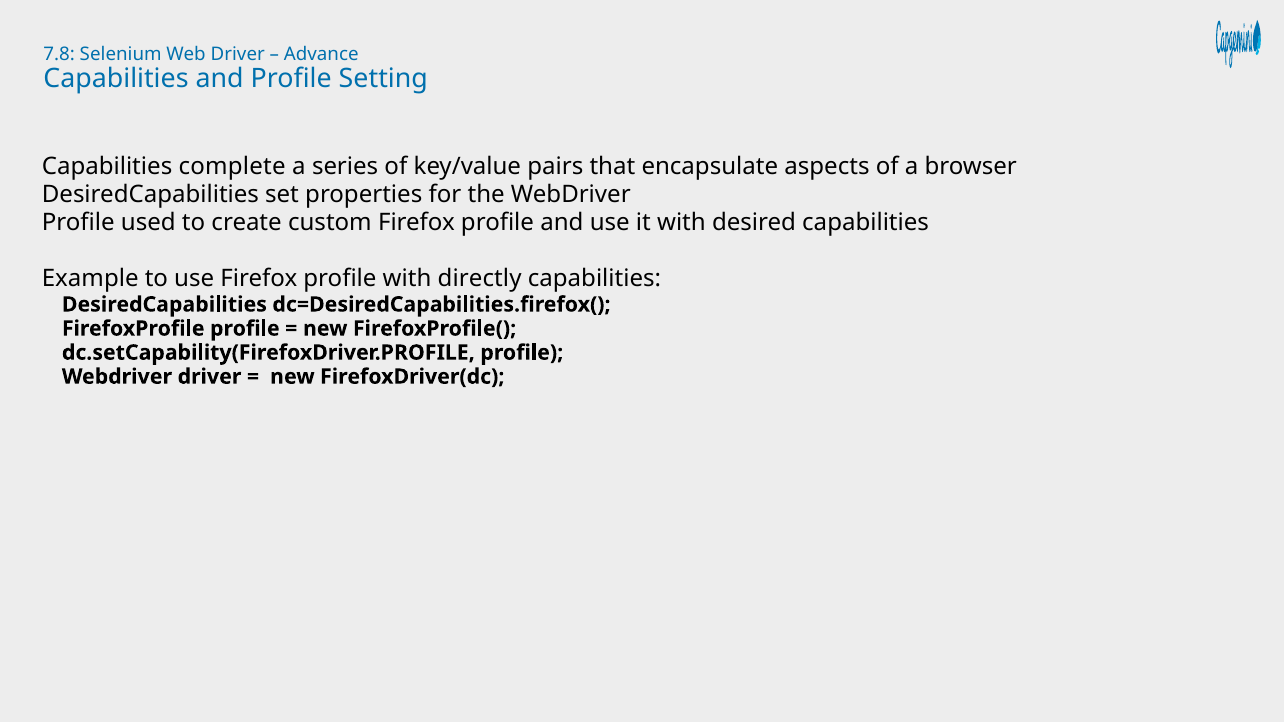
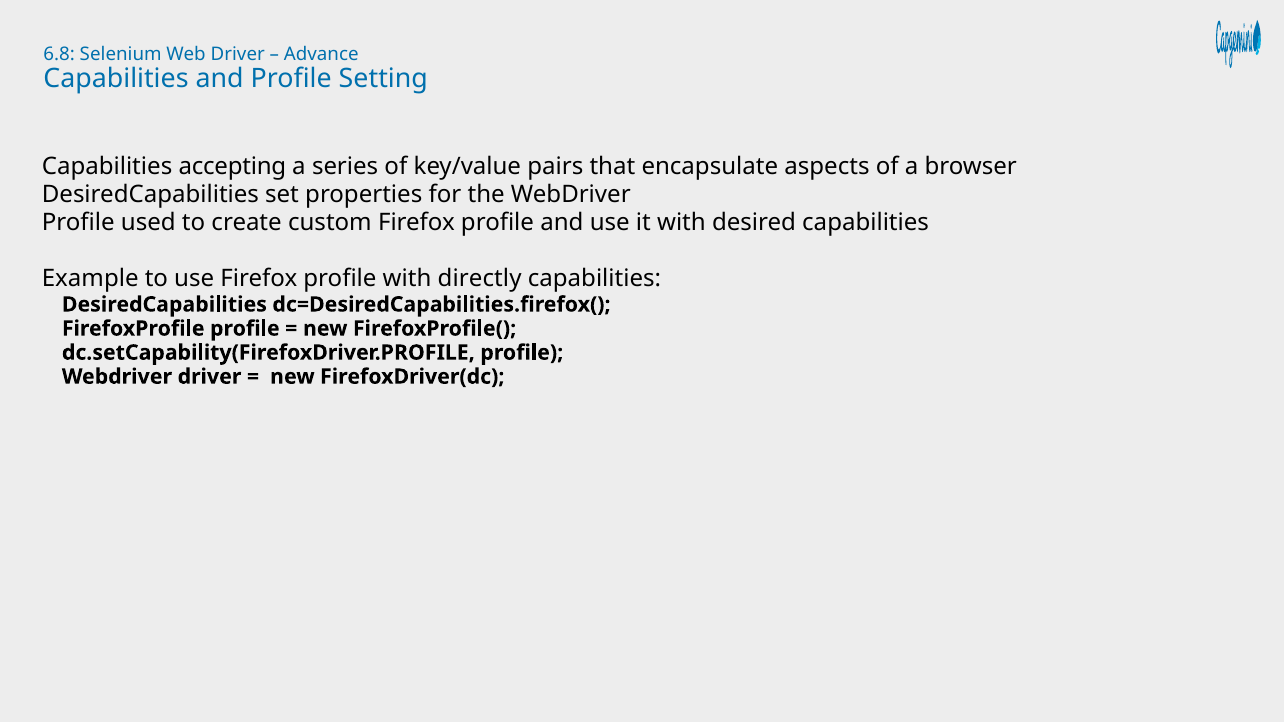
7.8: 7.8 -> 6.8 (59, 54)
complete: complete -> accepting (232, 167)
